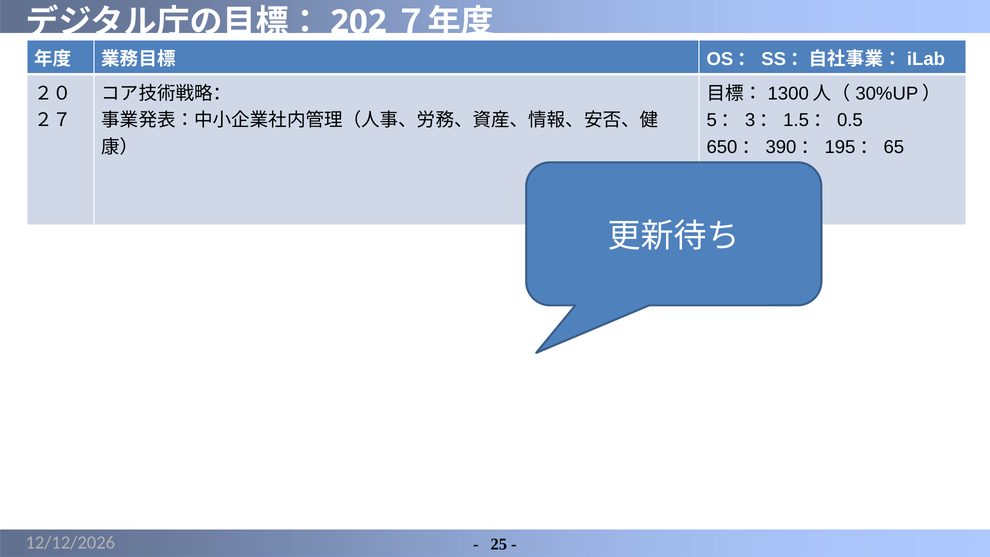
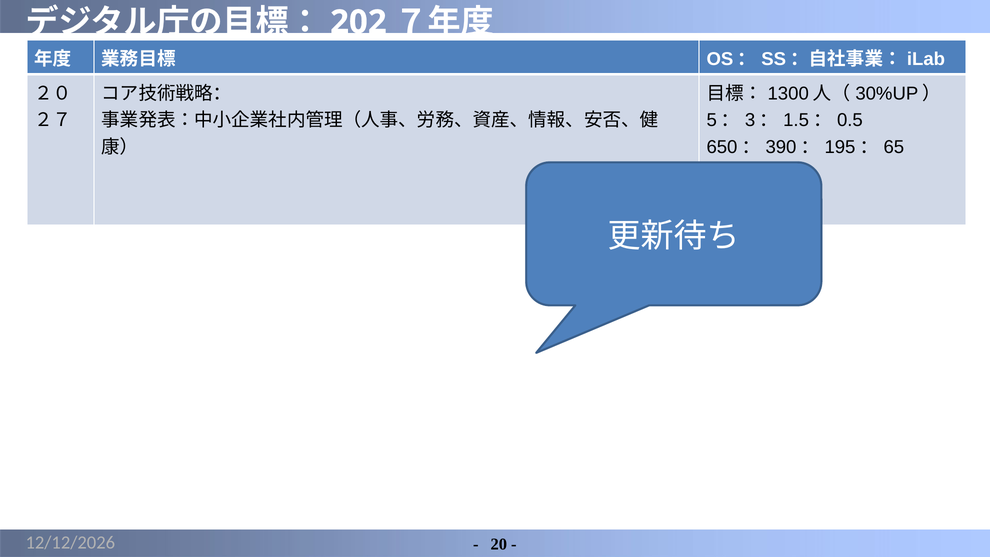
25: 25 -> 20 (499, 544)
